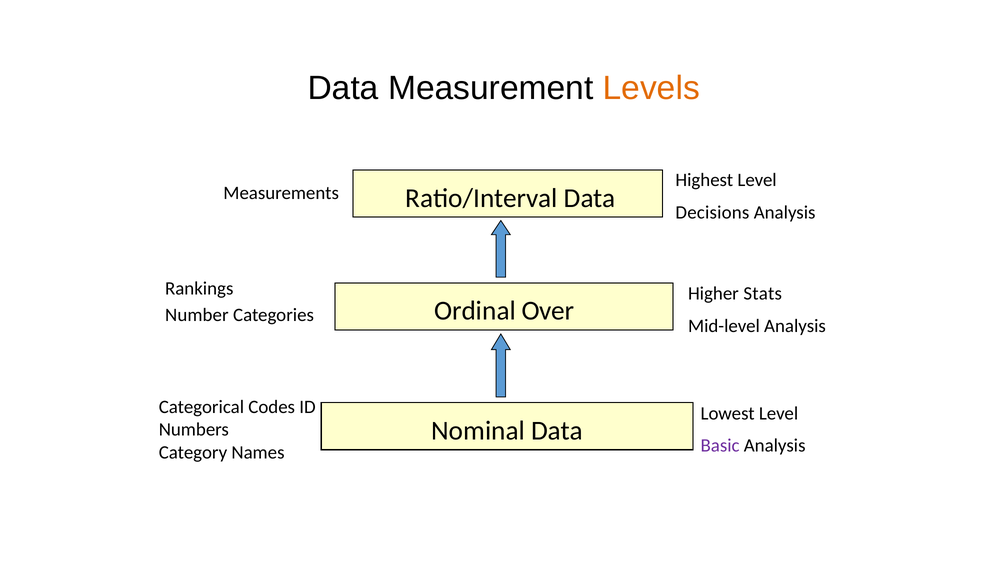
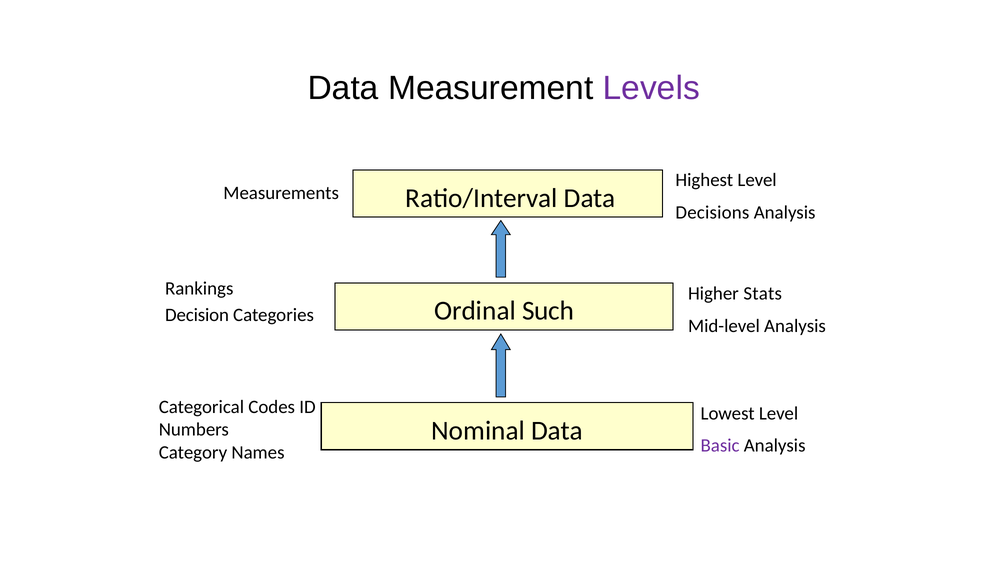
Levels colour: orange -> purple (651, 88)
Over: Over -> Such (548, 311)
Number: Number -> Decision (197, 315)
